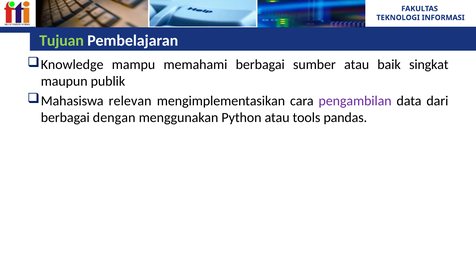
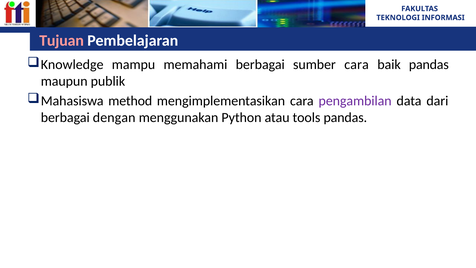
Tujuan colour: light green -> pink (62, 41)
sumber atau: atau -> cara (357, 65)
baik singkat: singkat -> pandas (429, 65)
relevan: relevan -> method (130, 101)
